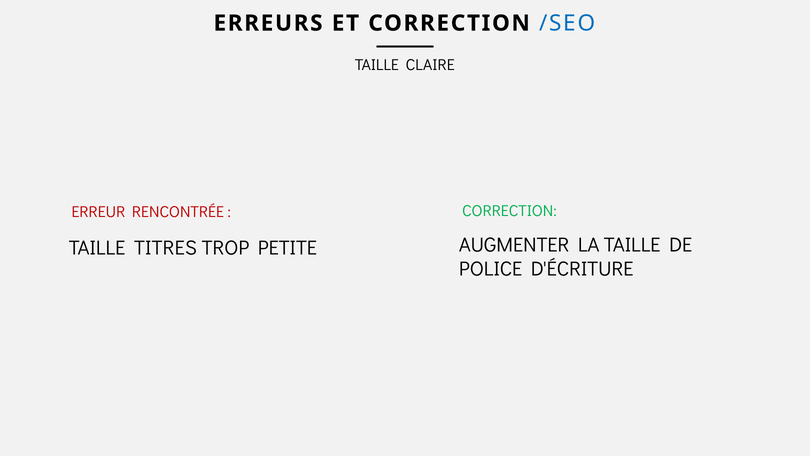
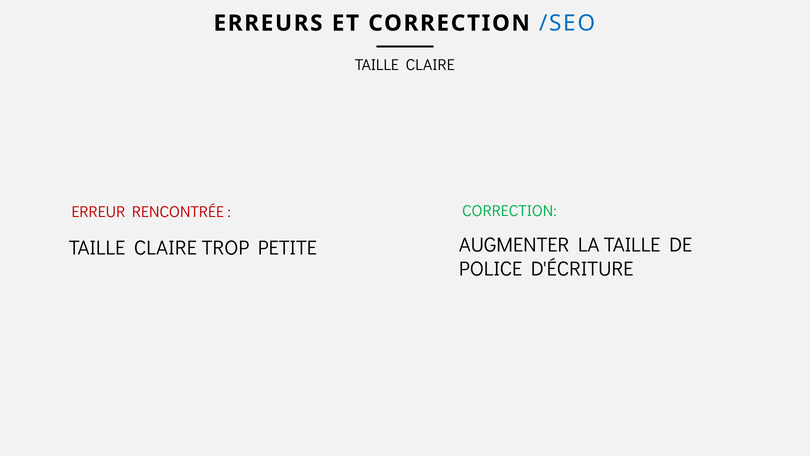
TITRES: TITRES -> CLAIRE (165, 248)
